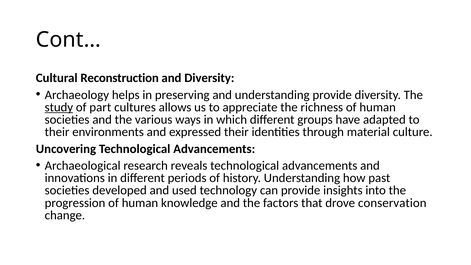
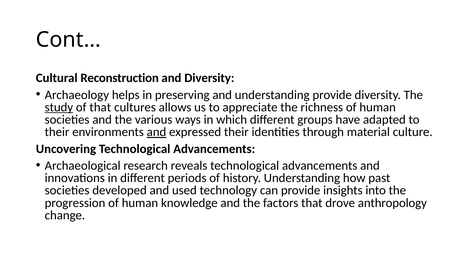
of part: part -> that (100, 107)
and underline: none -> present (156, 132)
conservation: conservation -> anthropology (392, 203)
